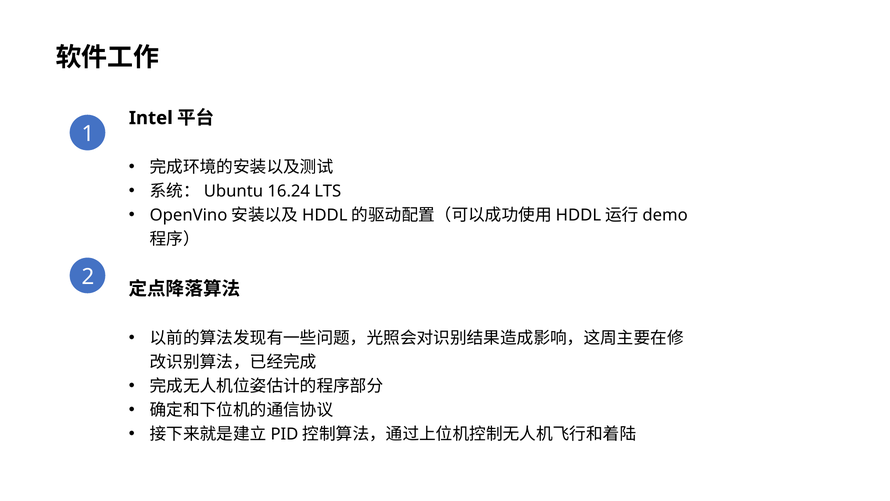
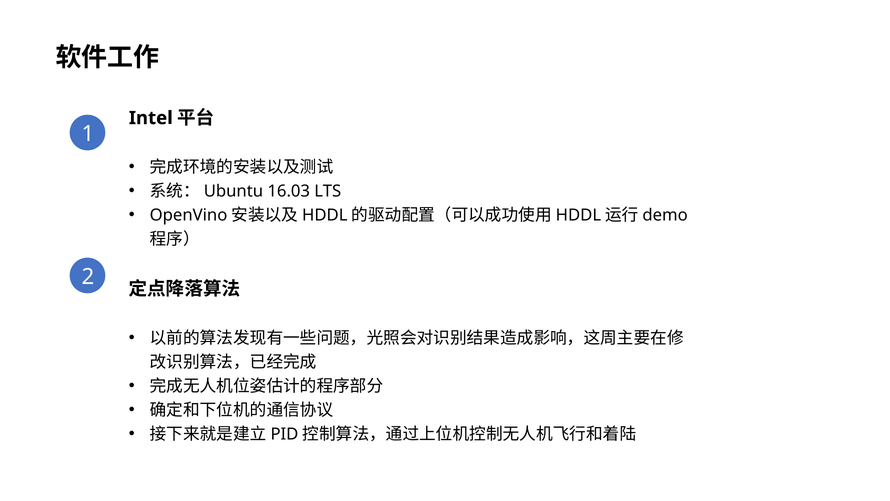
16.24: 16.24 -> 16.03 (289, 191)
